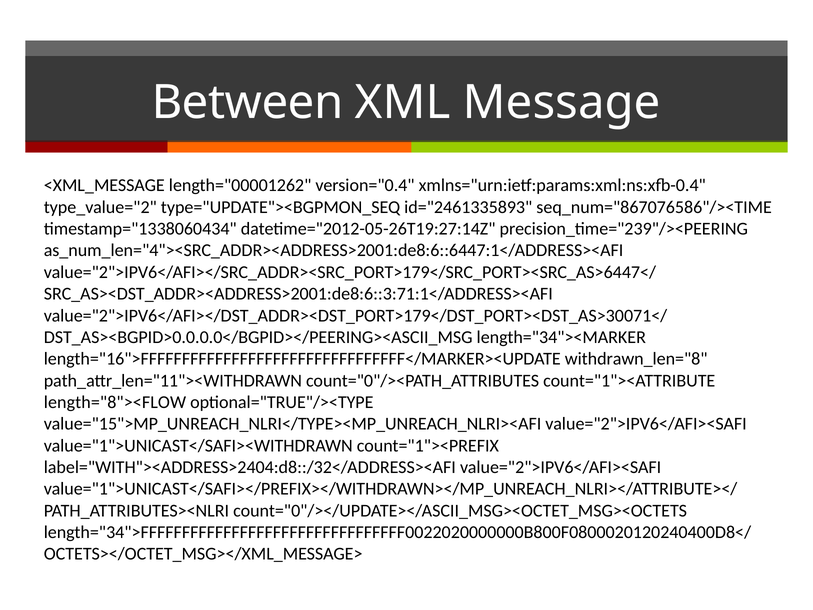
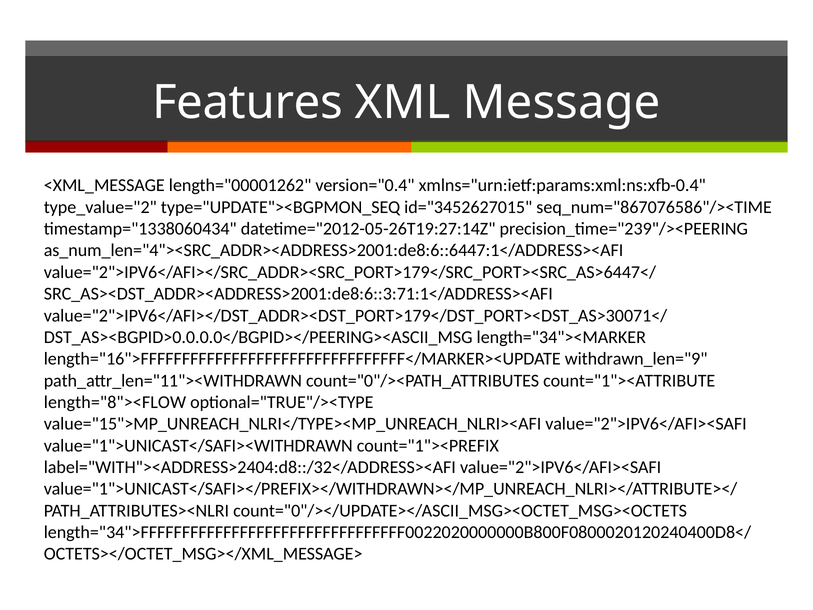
Between: Between -> Features (248, 102)
id="2461335893: id="2461335893 -> id="3452627015 (468, 207)
withdrawn_len="8: withdrawn_len="8 -> withdrawn_len="9 (636, 359)
